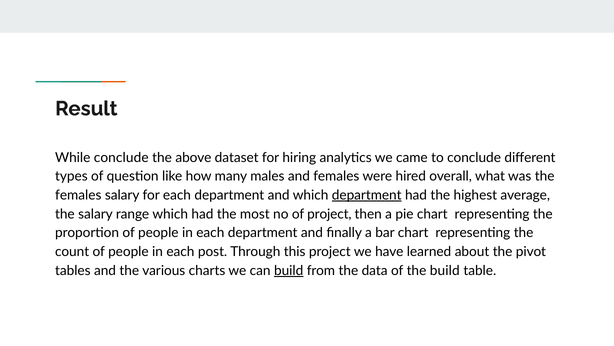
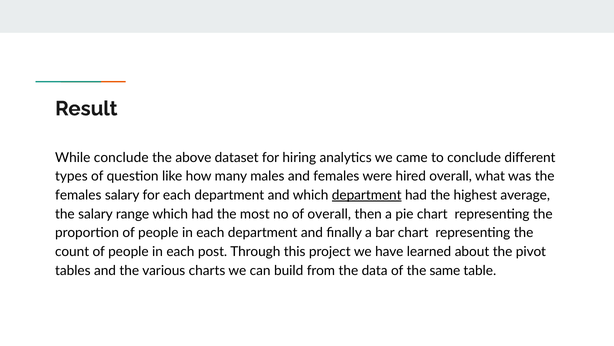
of project: project -> overall (329, 214)
build underline: present -> none (289, 270)
the build: build -> same (445, 270)
